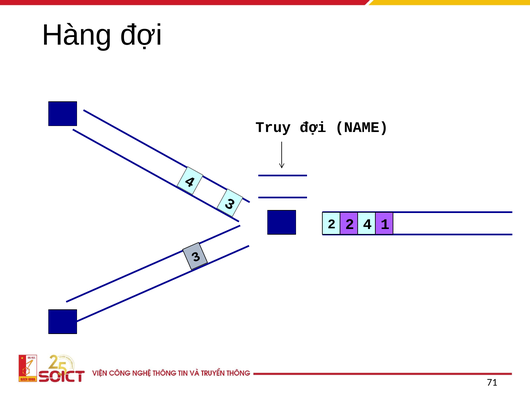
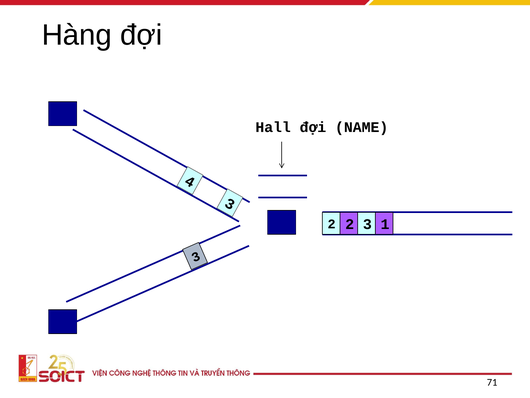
Truy: Truy -> Hall (273, 127)
2 4: 4 -> 3 (367, 224)
